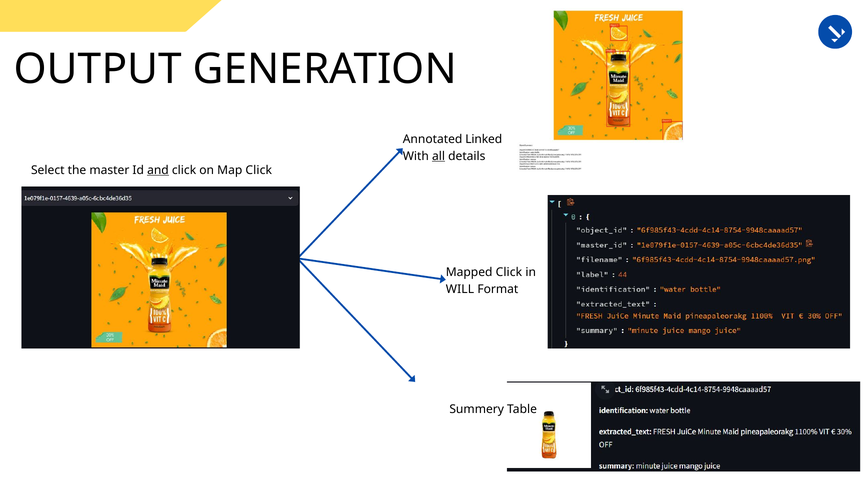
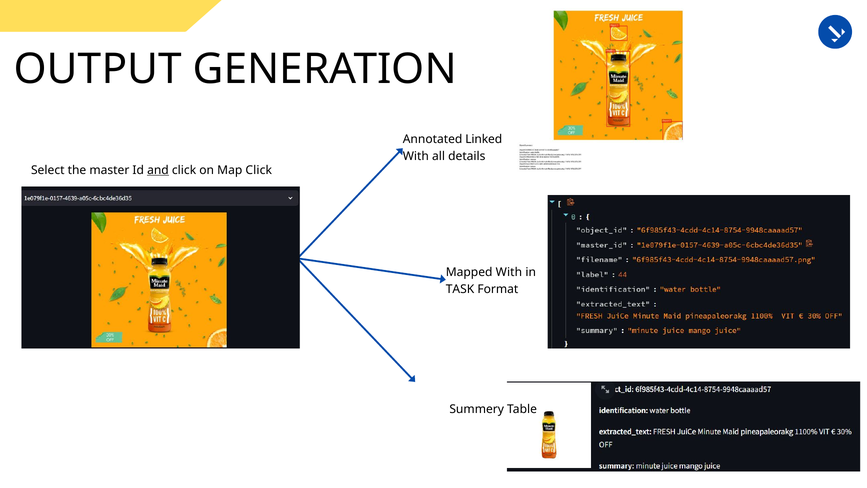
all underline: present -> none (439, 156)
Mapped Click: Click -> With (509, 272)
WILL: WILL -> TASK (460, 289)
